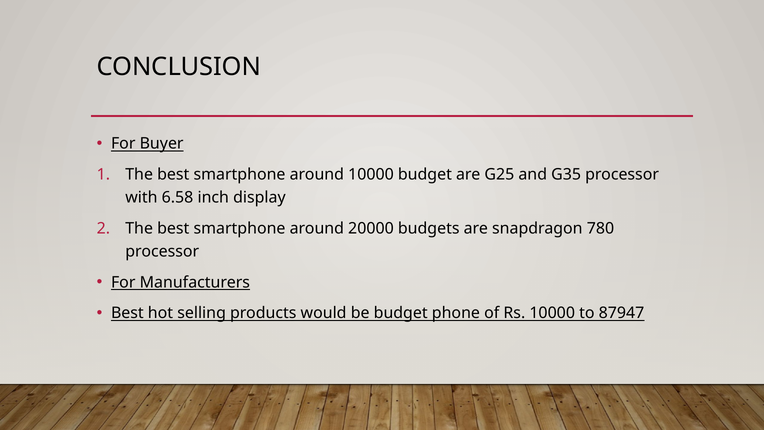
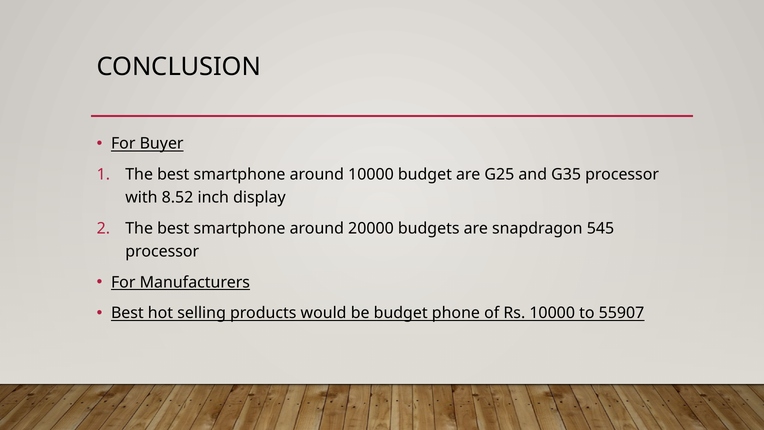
6.58: 6.58 -> 8.52 (178, 197)
780: 780 -> 545 (600, 228)
87947: 87947 -> 55907 (622, 313)
